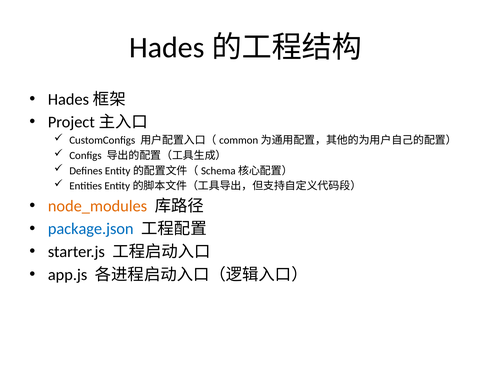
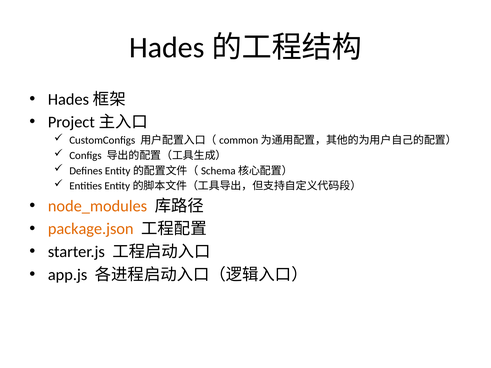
package.json colour: blue -> orange (91, 229)
